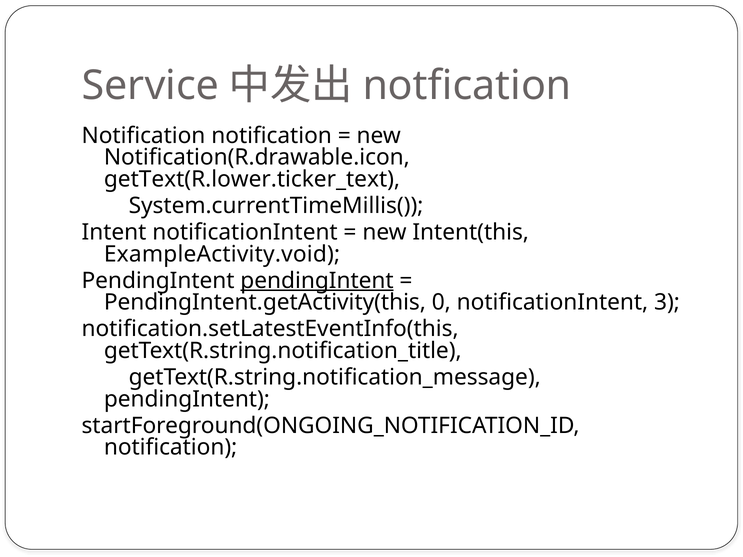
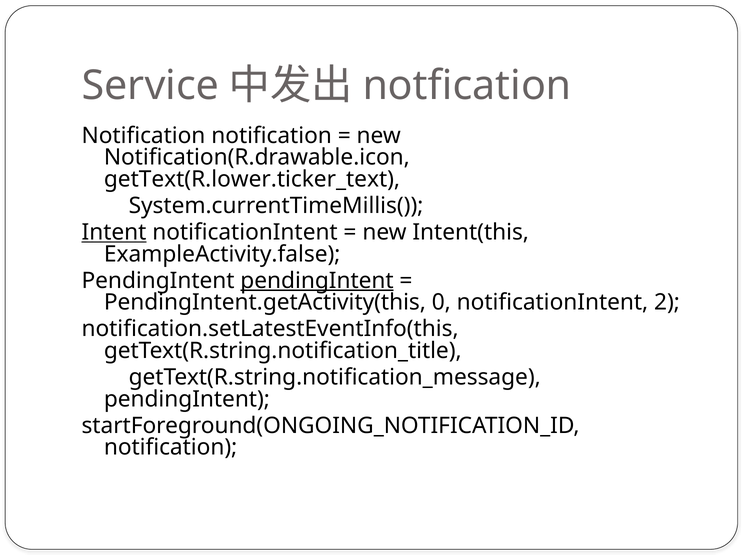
Intent underline: none -> present (114, 232)
ExampleActivity.void: ExampleActivity.void -> ExampleActivity.false (222, 254)
3: 3 -> 2 (667, 303)
